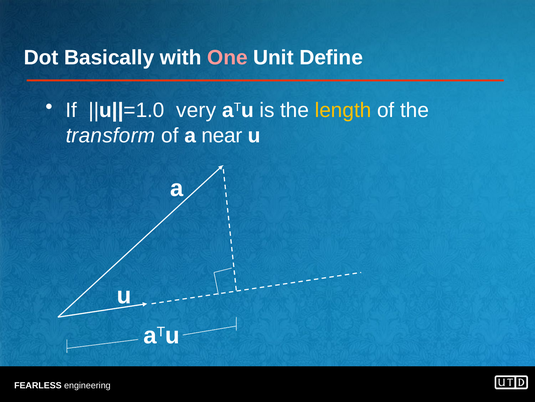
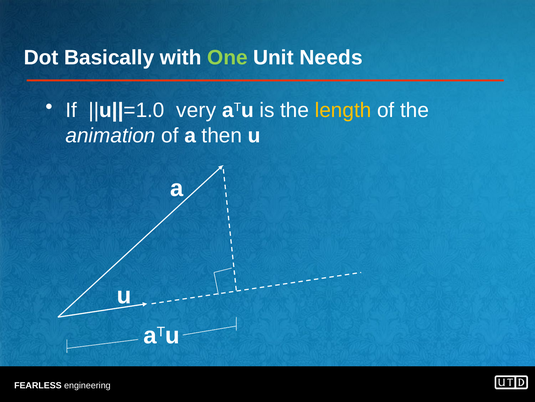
One colour: pink -> light green (227, 58)
Define: Define -> Needs (331, 58)
transform: transform -> animation (111, 135)
near: near -> then (222, 135)
